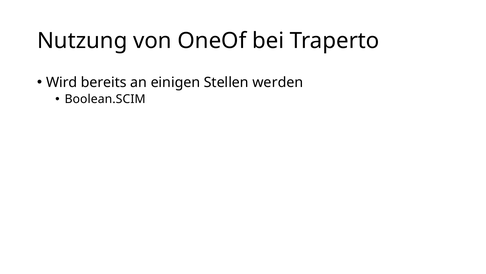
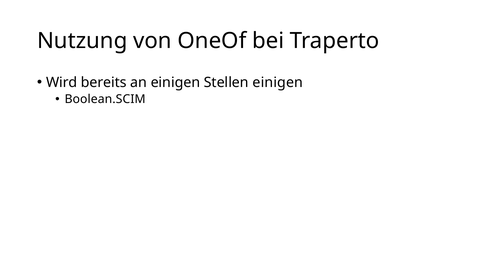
Stellen werden: werden -> einigen (278, 82)
